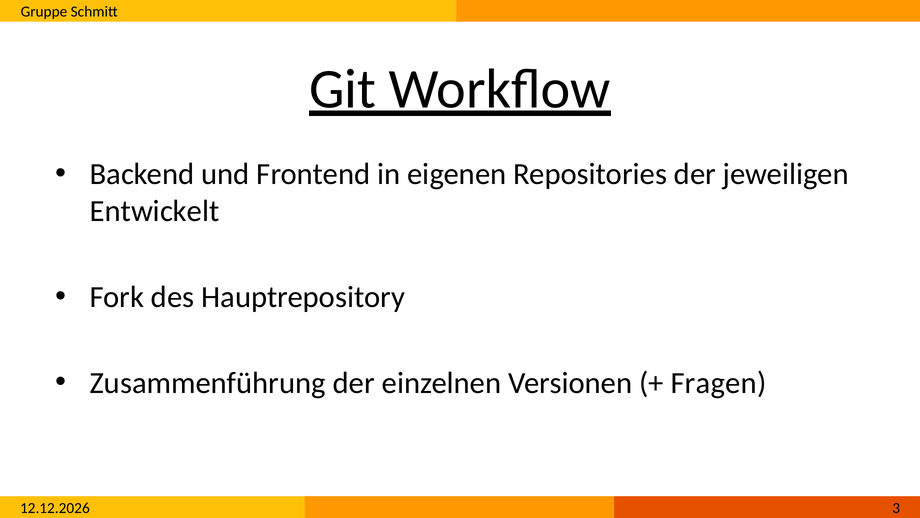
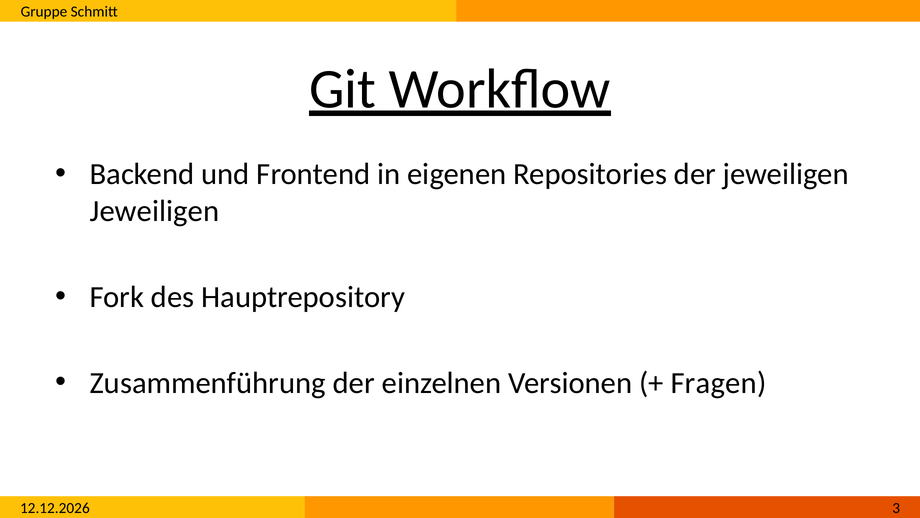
Entwickelt: Entwickelt -> Jeweiligen (155, 211)
